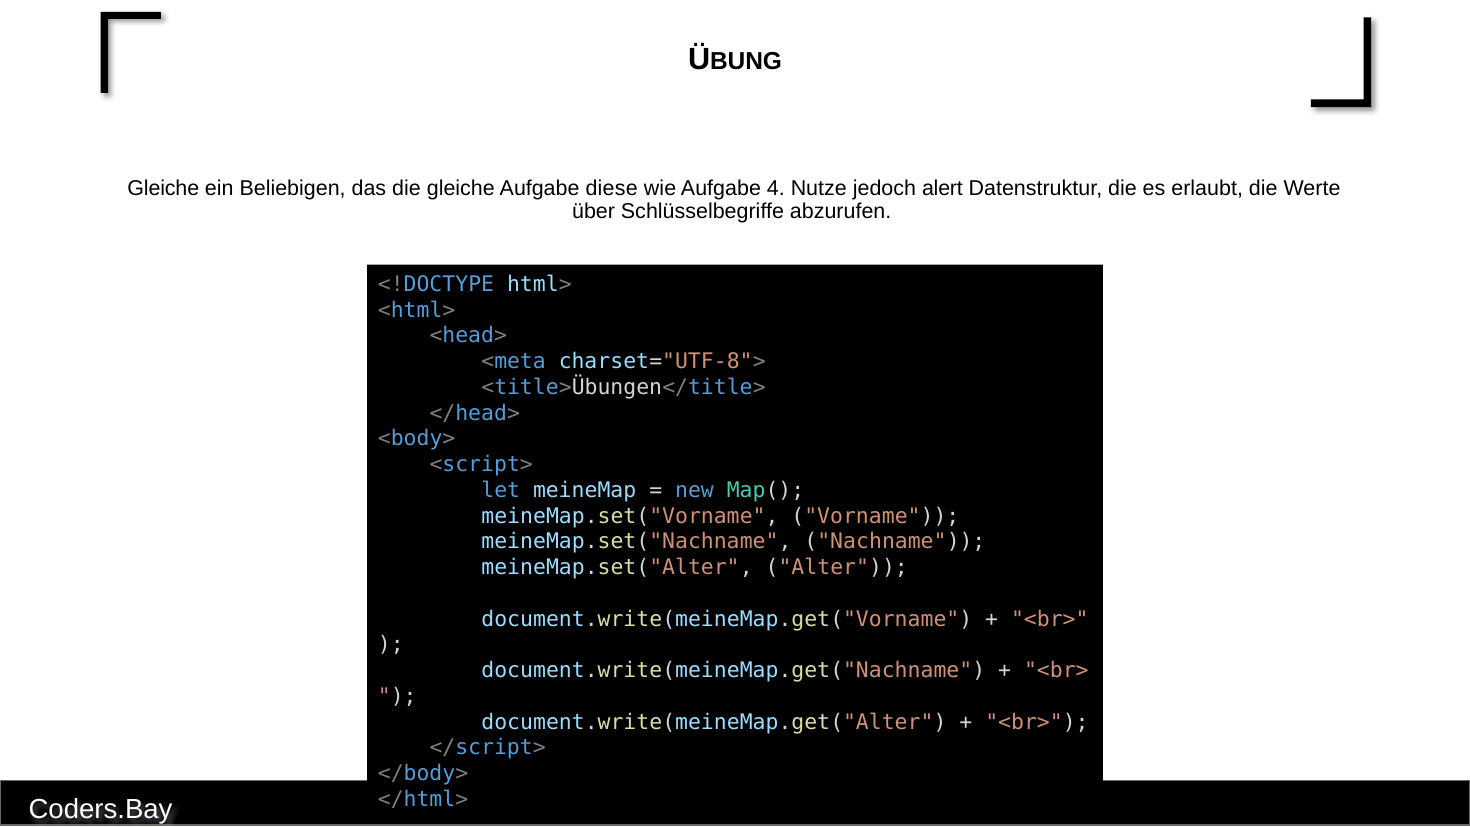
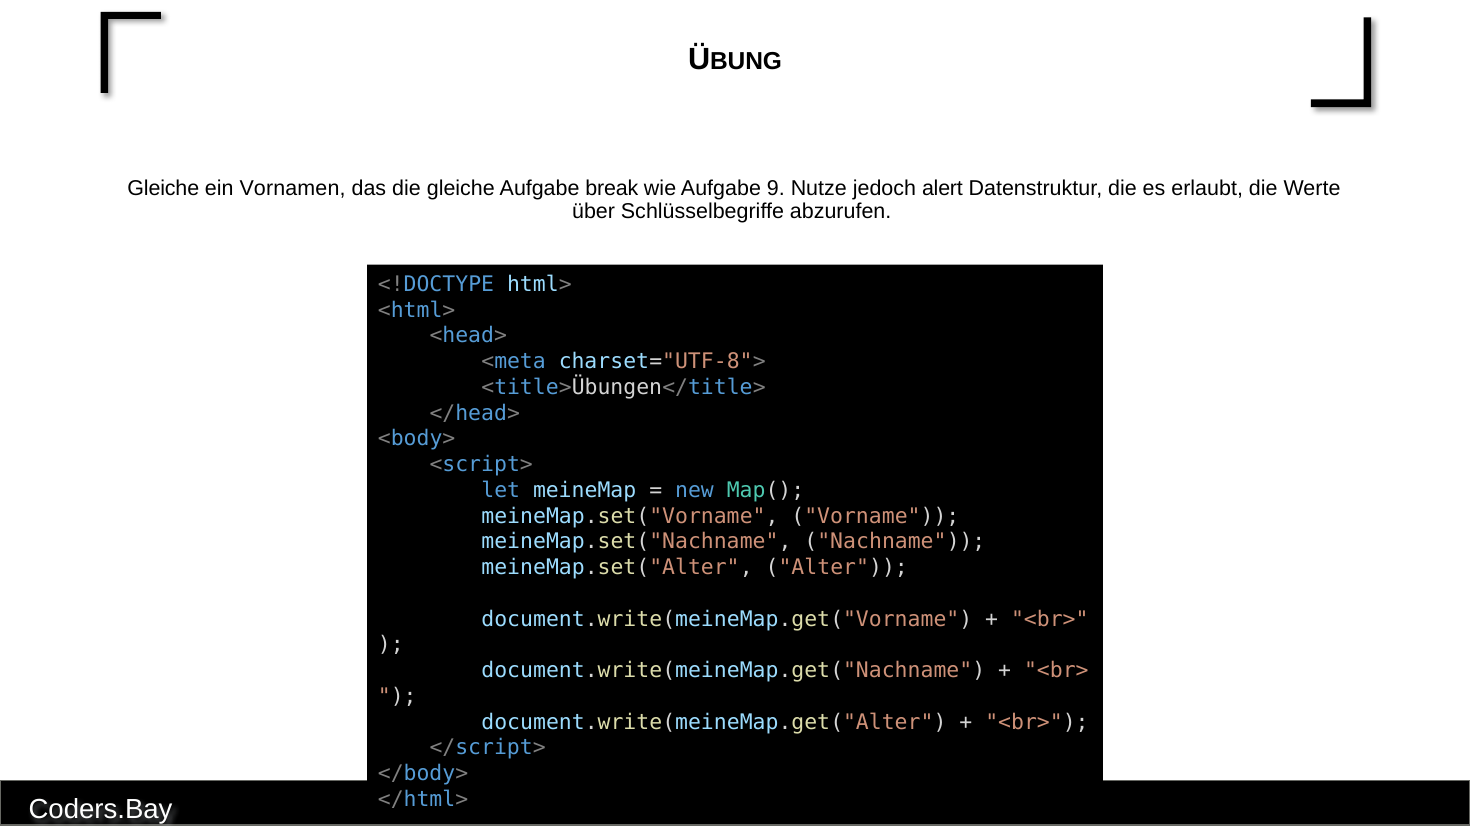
Beliebigen: Beliebigen -> Vornamen (293, 189)
diese: diese -> break (612, 189)
4: 4 -> 9 (776, 189)
